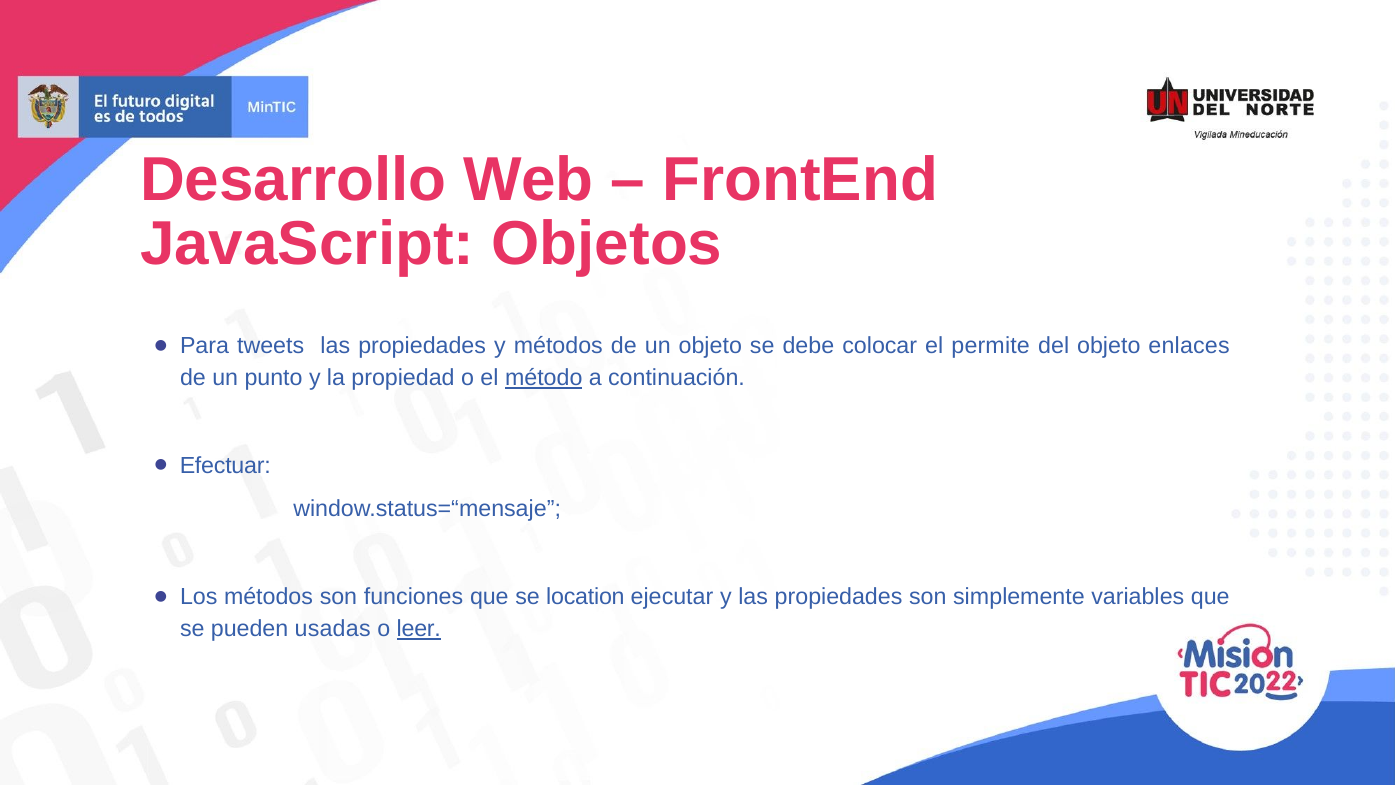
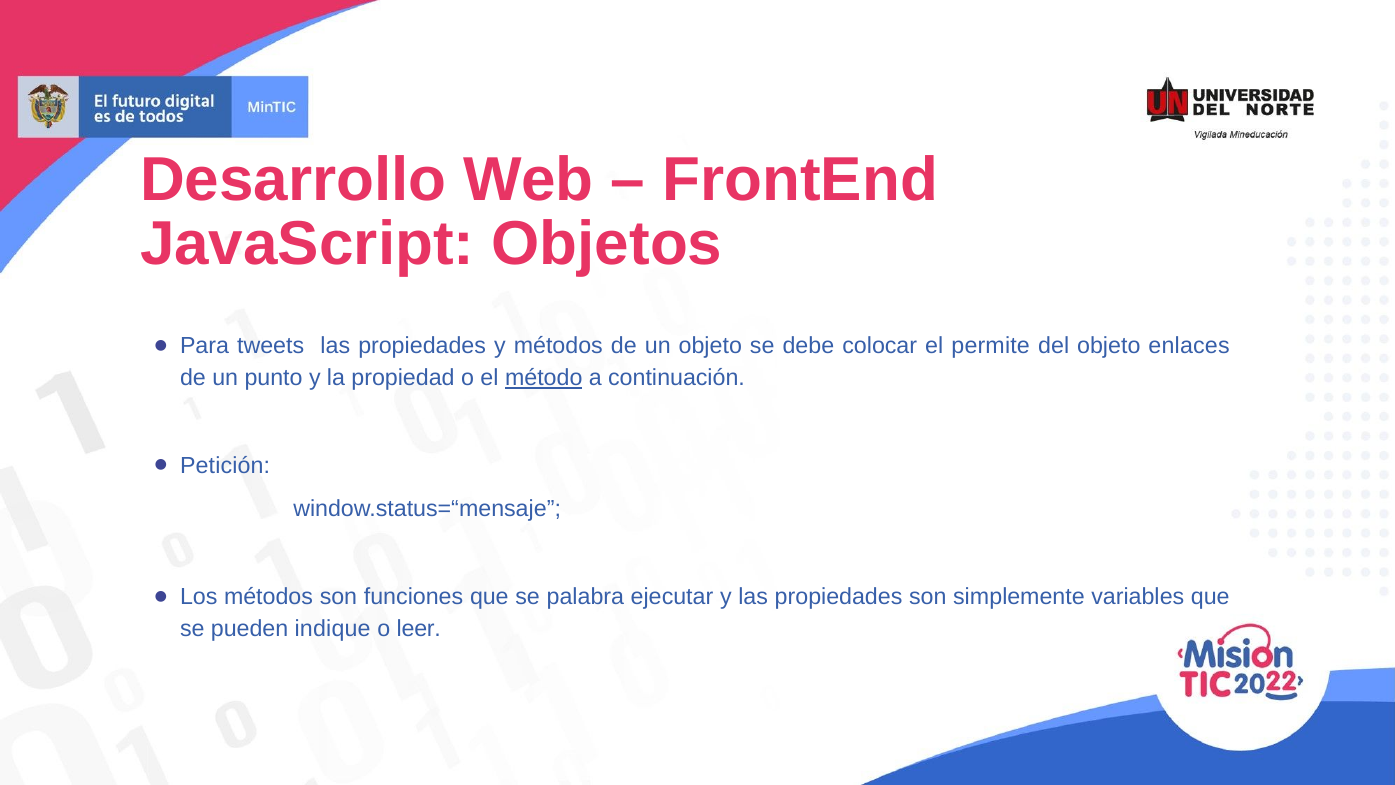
Efectuar: Efectuar -> Petición (225, 465)
location: location -> palabra (585, 597)
usadas: usadas -> indique (333, 629)
leer underline: present -> none (419, 629)
